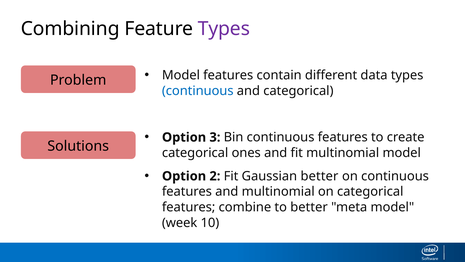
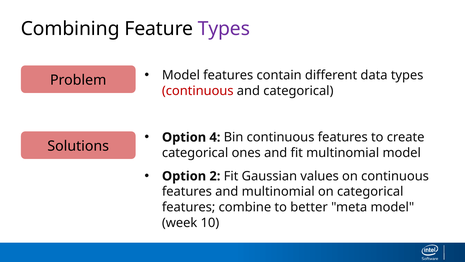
continuous colour: blue -> red (198, 91)
3: 3 -> 4 (215, 137)
Gaussian better: better -> values (320, 176)
